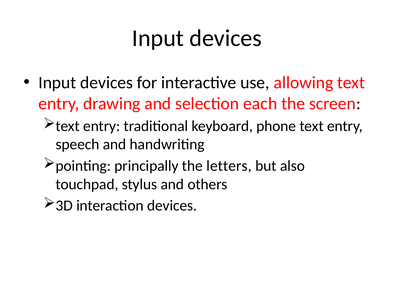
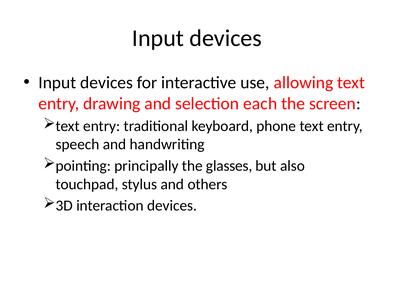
letters: letters -> glasses (229, 166)
